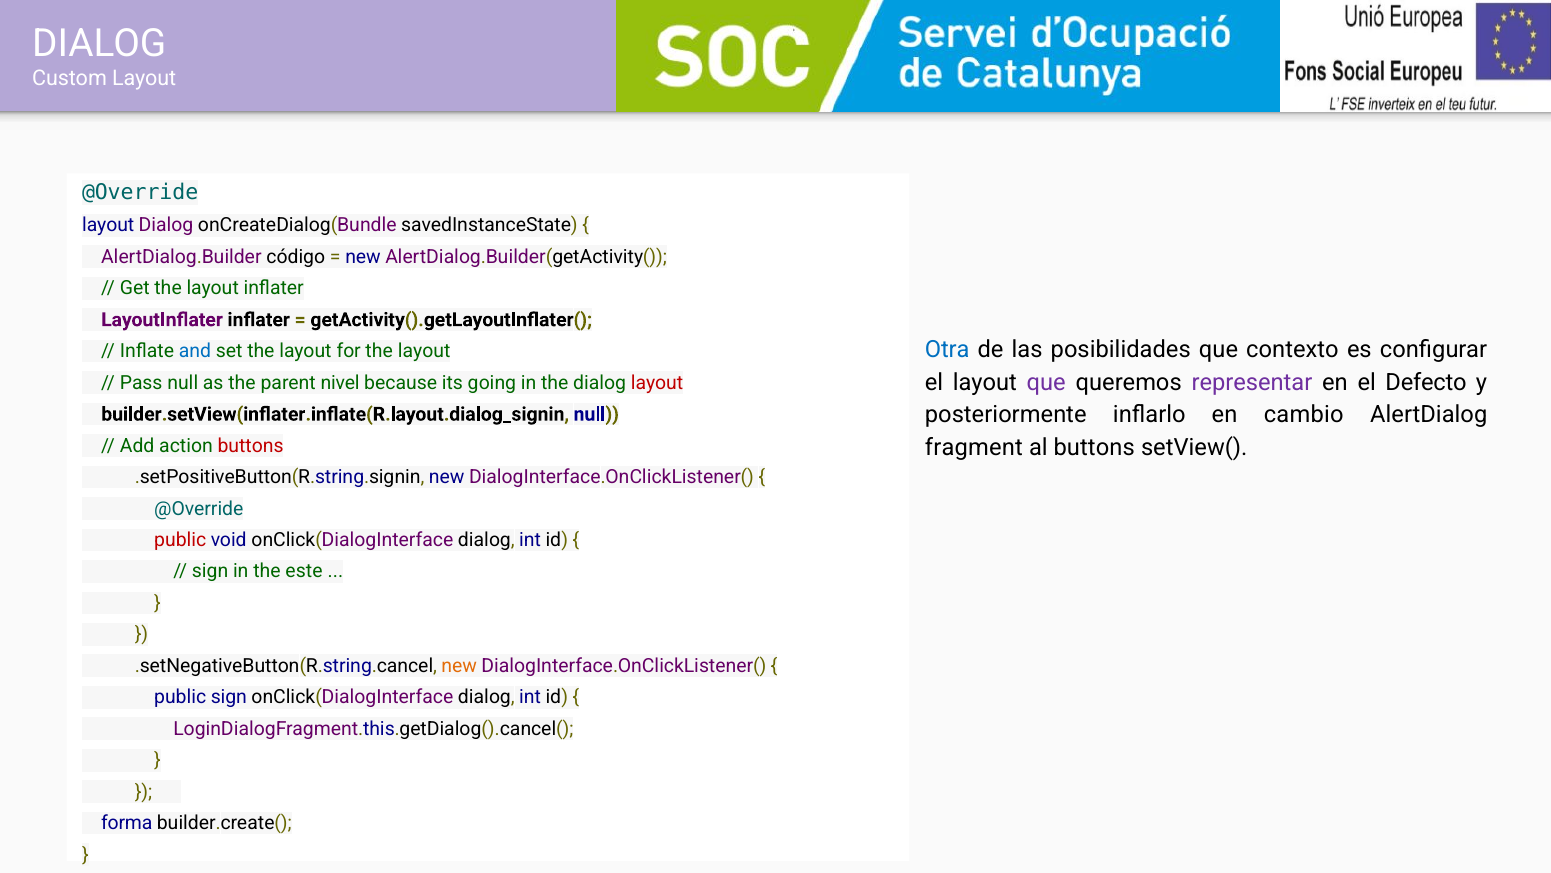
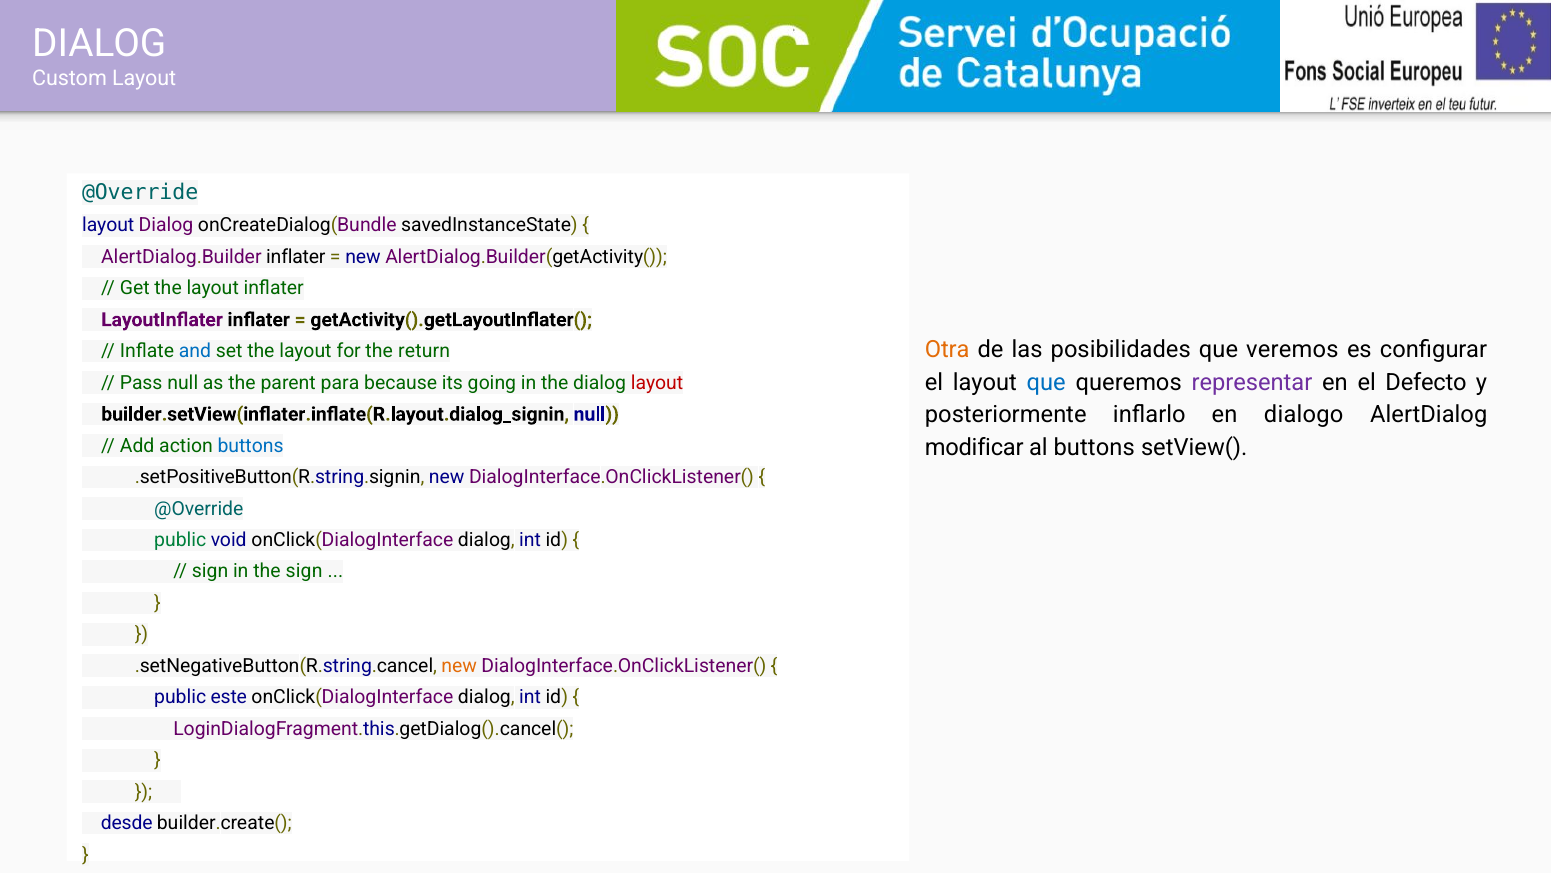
AlertDialog.Builder código: código -> inflater (296, 257)
Otra colour: blue -> orange (947, 350)
contexto: contexto -> veremos (1292, 350)
for the layout: layout -> return (424, 351)
que colour: purple -> blue (1046, 382)
nivel: nivel -> para (340, 383)
cambio: cambio -> dialogo (1304, 415)
buttons colour: red -> blue (251, 445)
fragment: fragment -> modificar (974, 448)
public colour: red -> green (180, 540)
the este: este -> sign (304, 571)
public sign: sign -> este (229, 697)
forma: forma -> desde (127, 823)
